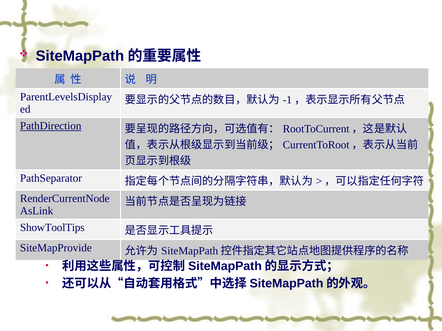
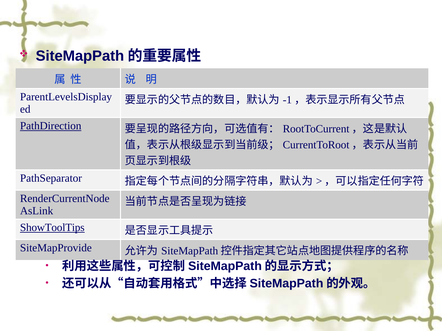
ShowToolTips underline: none -> present (52, 228)
